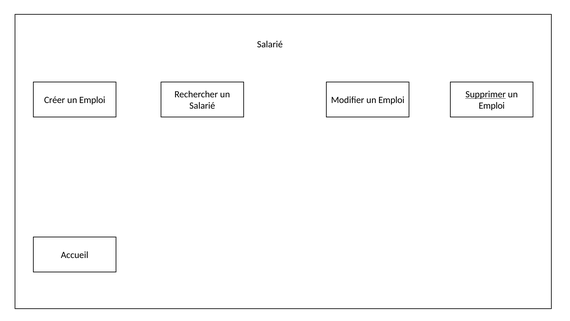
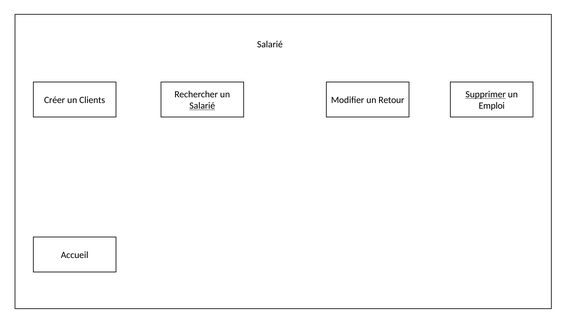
Créer un Emploi: Emploi -> Clients (92, 100)
Modifier un Emploi: Emploi -> Retour (391, 100)
Salarié underline: none -> present (202, 106)
